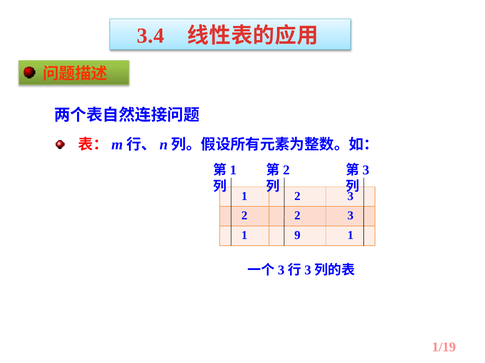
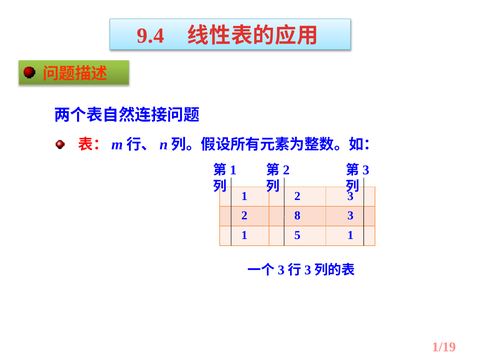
3.4: 3.4 -> 9.4 (150, 36)
2 2: 2 -> 8 (297, 216)
9: 9 -> 5 (297, 236)
